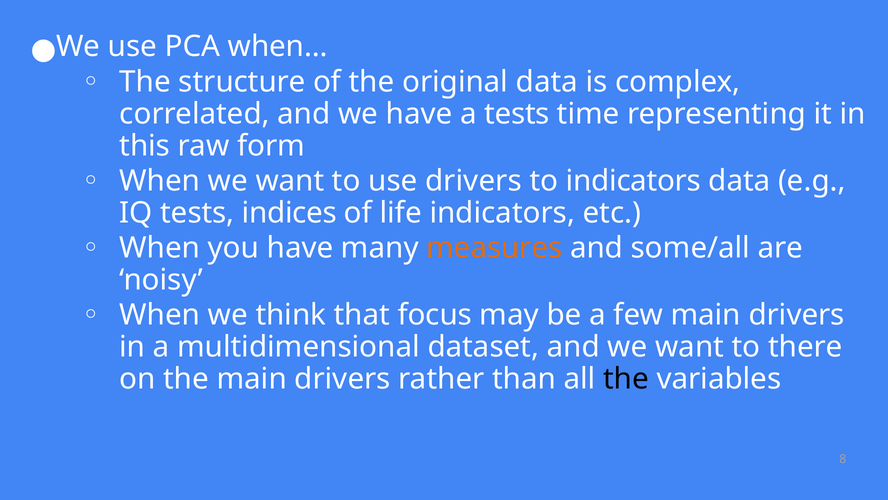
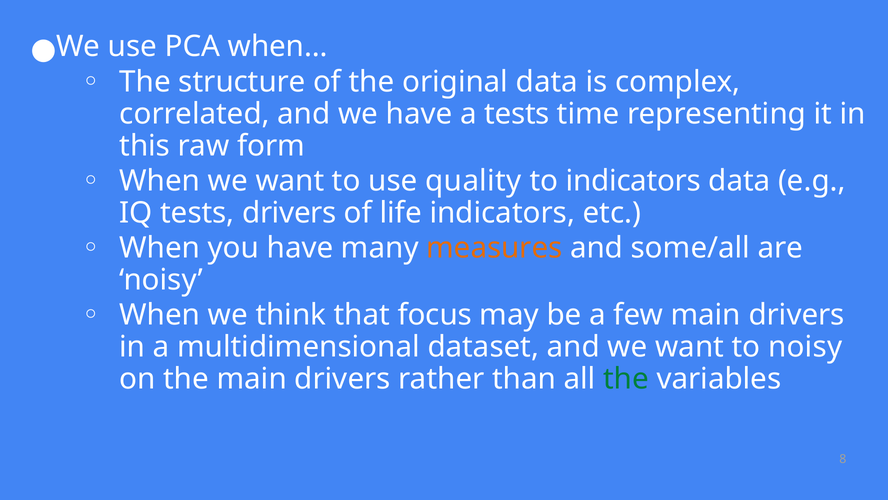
use drivers: drivers -> quality (473, 181)
tests indices: indices -> drivers (289, 213)
to there: there -> noisy (805, 347)
the colour: black -> green (626, 379)
